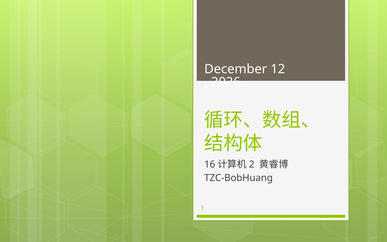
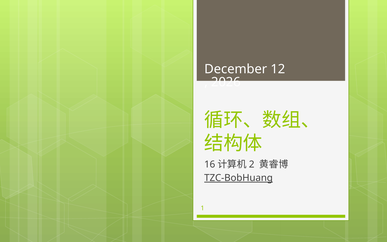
TZC-BobHuang underline: none -> present (238, 178)
